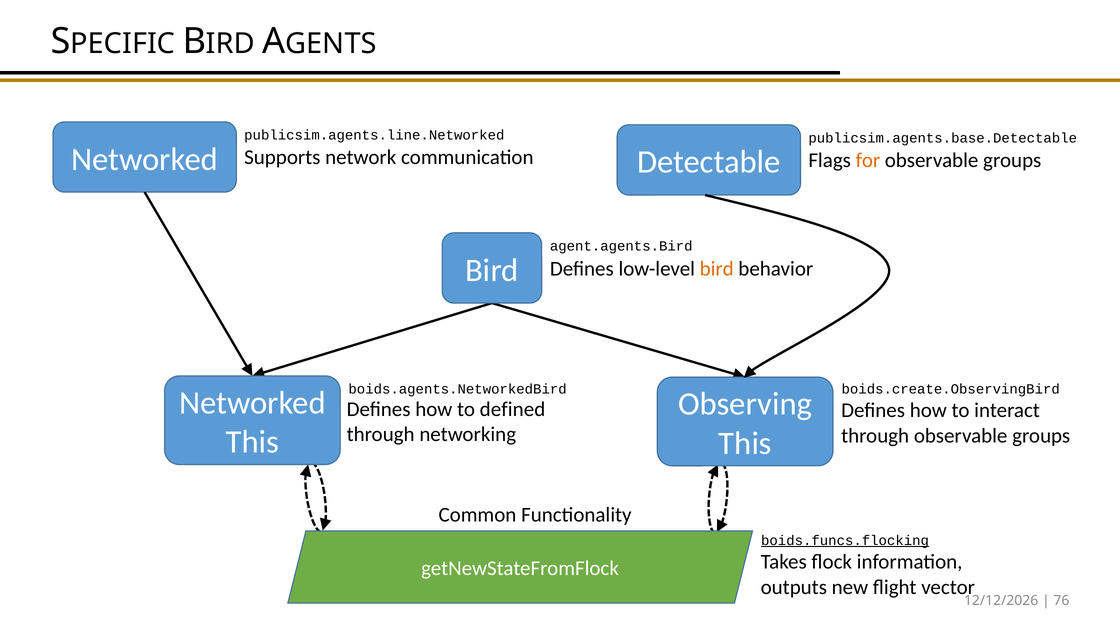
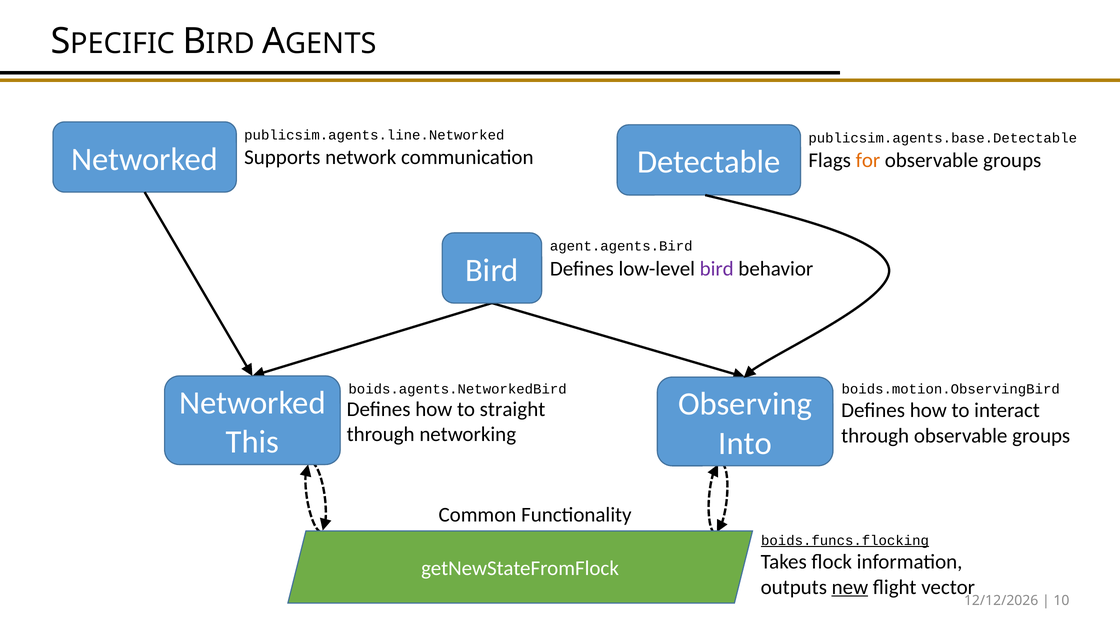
bird colour: orange -> purple (717, 269)
boids.create.ObservingBird: boids.create.ObservingBird -> boids.motion.ObservingBird (951, 389)
defined: defined -> straight (513, 409)
This: This -> Into (745, 443)
new underline: none -> present (850, 587)
76: 76 -> 10 (1061, 601)
